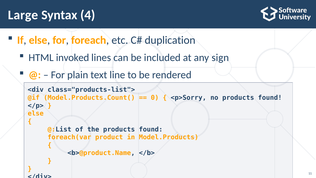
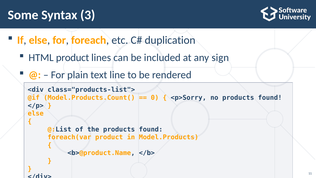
Large: Large -> Some (23, 15)
4: 4 -> 3 (88, 15)
HTML invoked: invoked -> product (73, 58)
